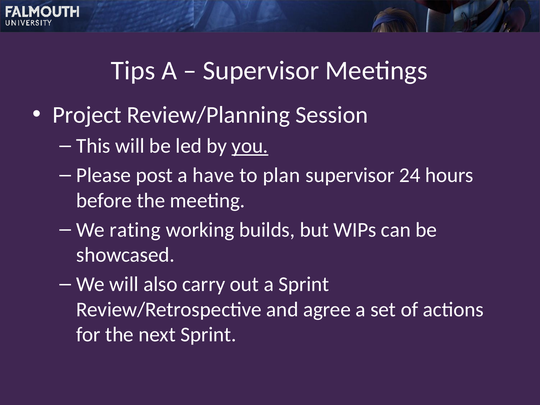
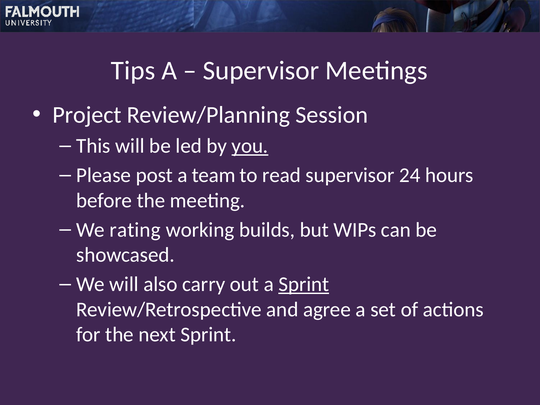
have: have -> team (214, 175)
plan: plan -> read (282, 175)
Sprint underline: none -> present (304, 284)
